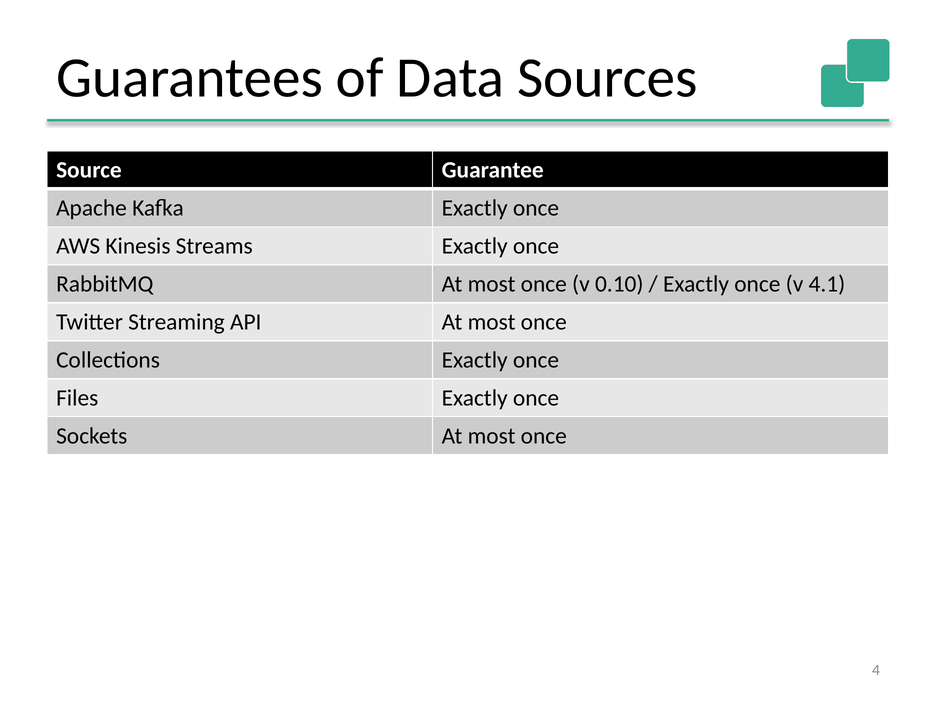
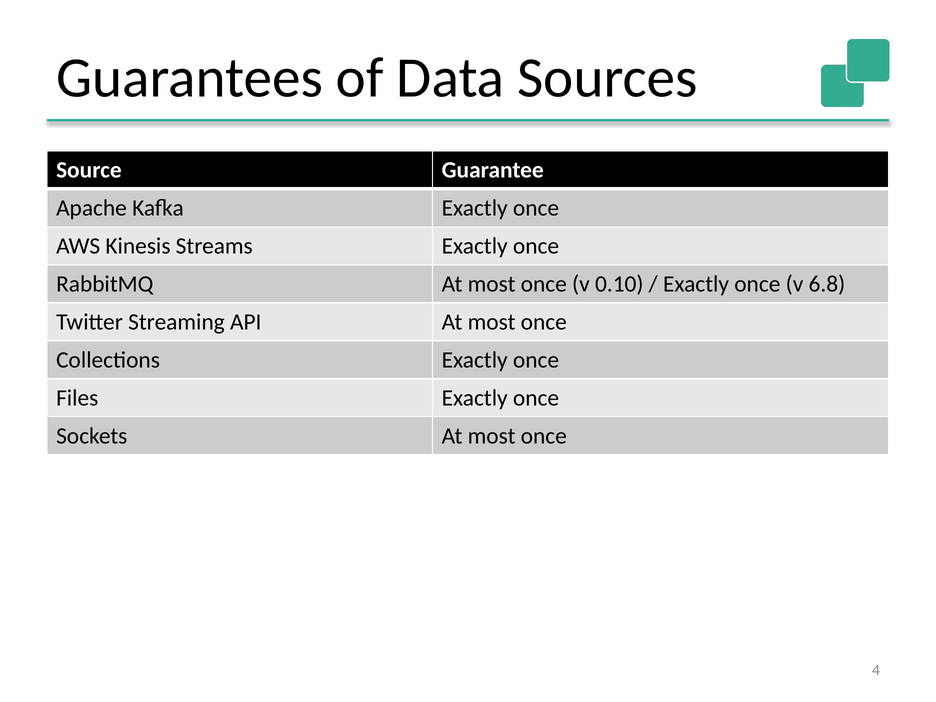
4.1: 4.1 -> 6.8 (827, 284)
